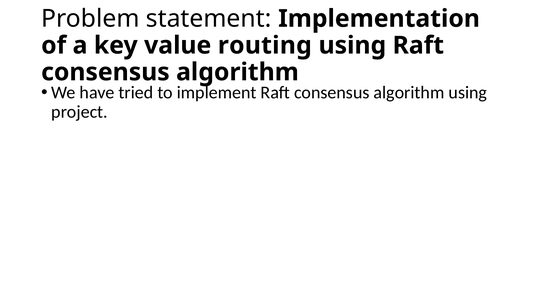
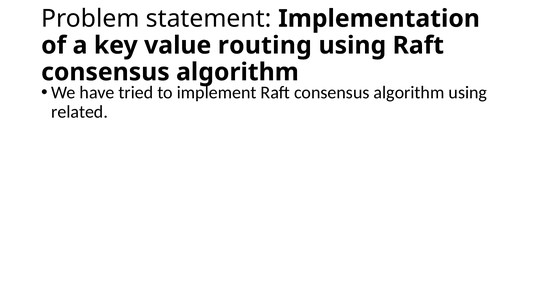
project: project -> related (80, 112)
